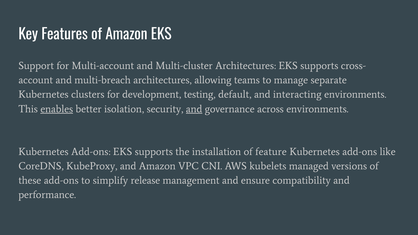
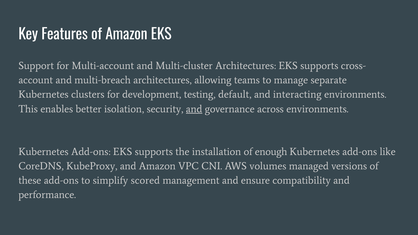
enables underline: present -> none (57, 109)
feature: feature -> enough (271, 152)
kubelets: kubelets -> volumes (268, 166)
release: release -> scored (145, 181)
